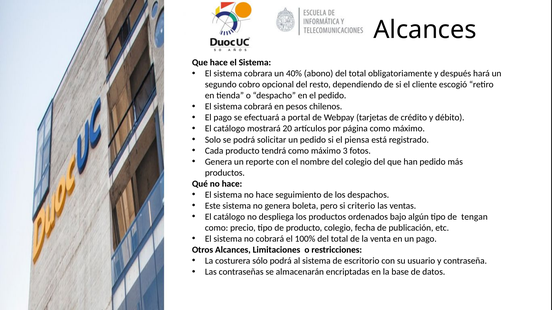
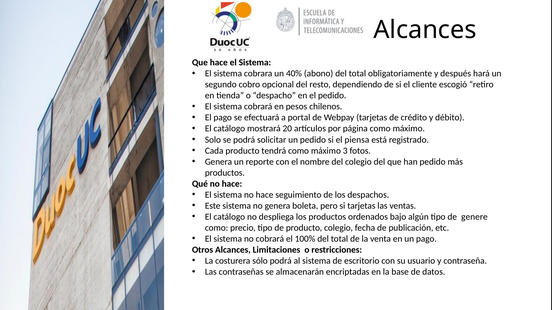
si criterio: criterio -> tarjetas (361, 206)
tengan: tengan -> genere (474, 217)
